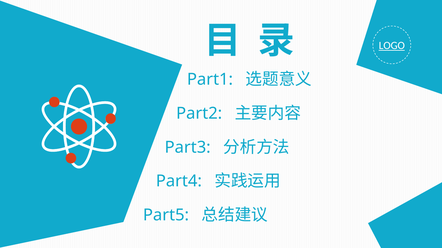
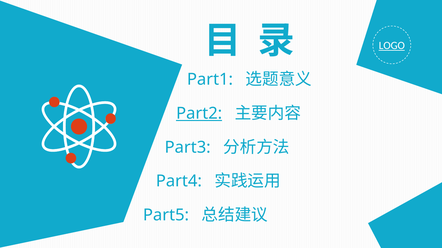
Part2 underline: none -> present (199, 114)
